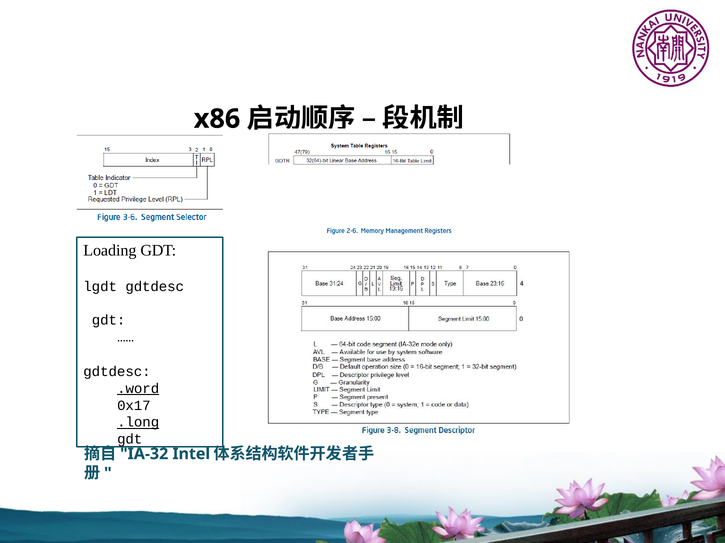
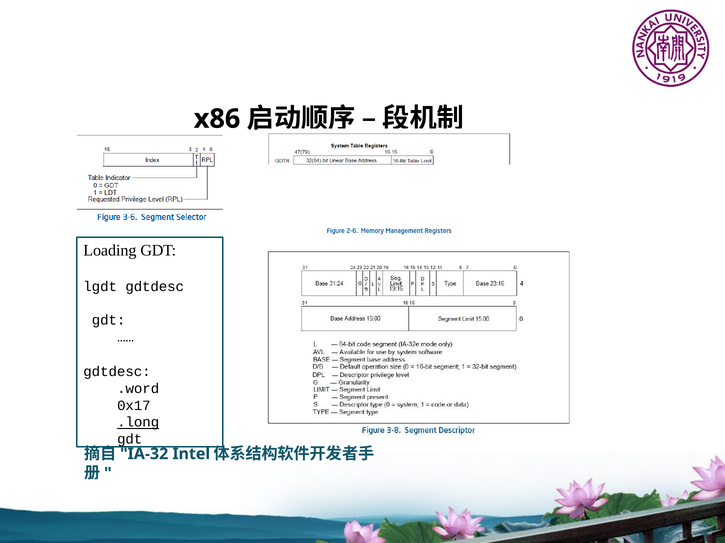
.word underline: present -> none (138, 389)
